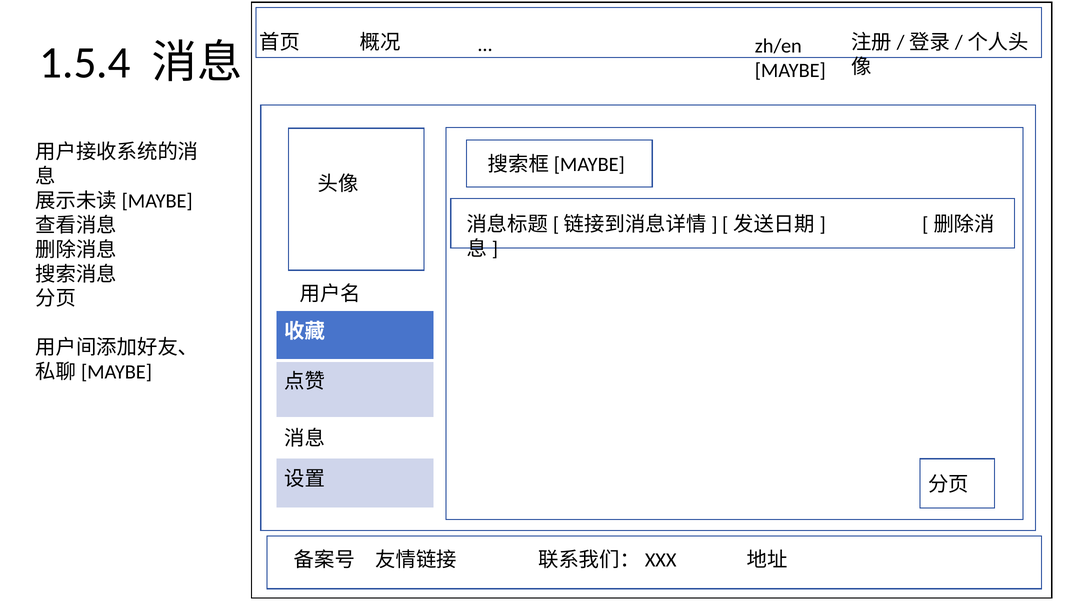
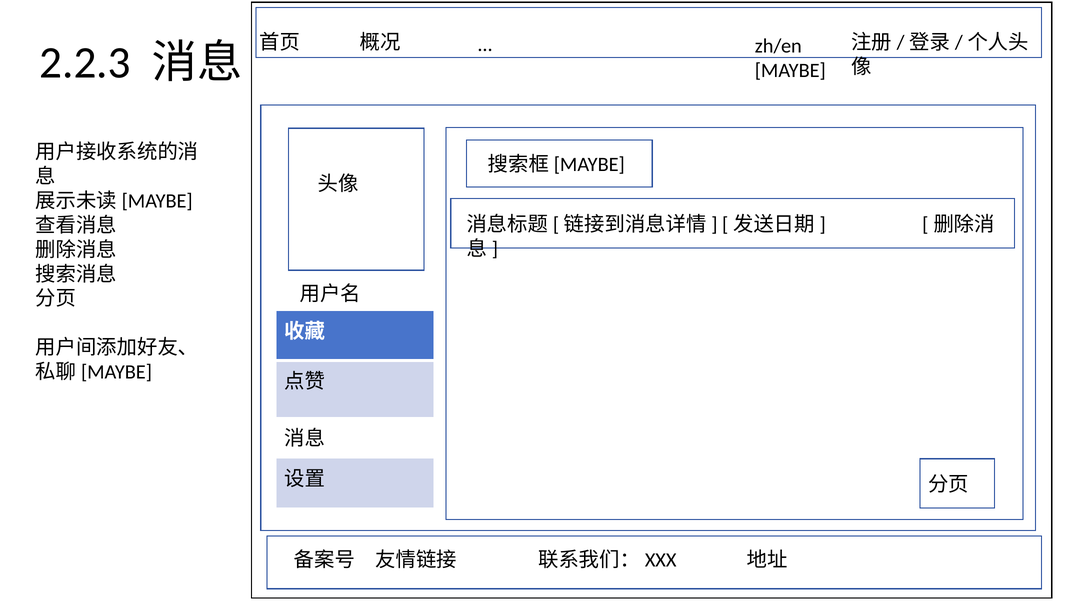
1.5.4: 1.5.4 -> 2.2.3 (85, 63)
